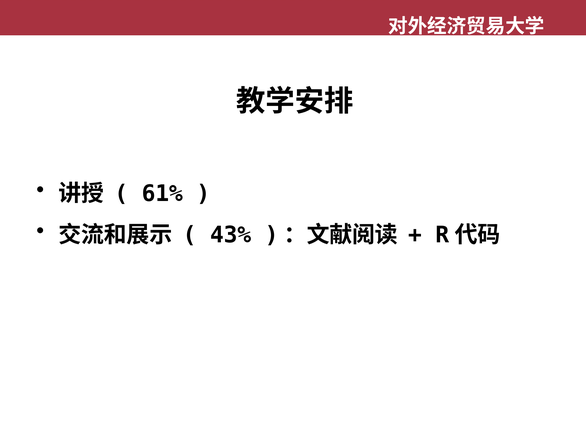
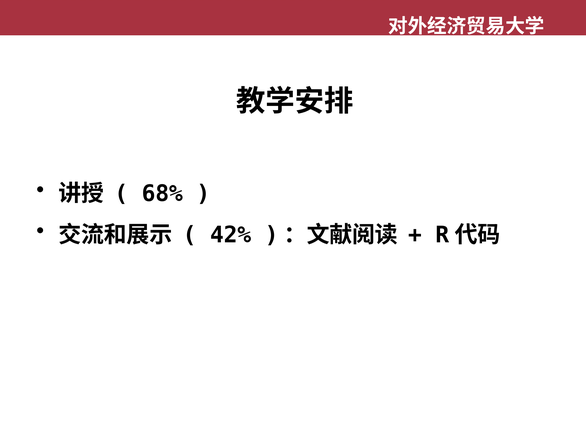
61%: 61% -> 68% (162, 193)
43%: 43% -> 42% (231, 235)
